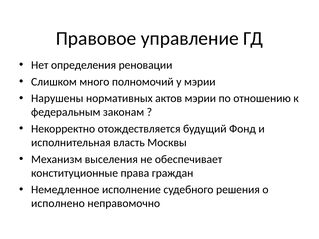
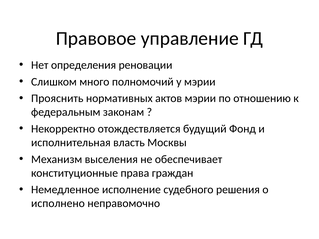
Нарушены: Нарушены -> Прояснить (57, 98)
